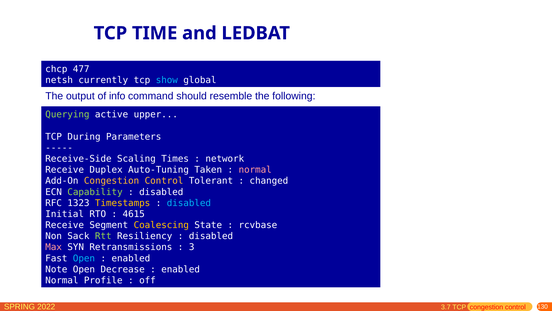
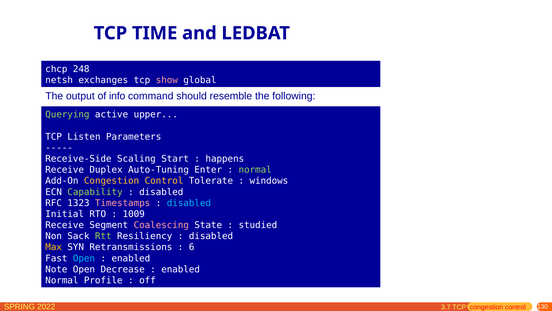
477: 477 -> 248 (81, 69)
currently: currently -> exchanges (103, 80)
show colour: light blue -> pink (167, 80)
During: During -> Listen (84, 137)
Times: Times -> Start (175, 159)
network: network -> happens (225, 159)
Taken: Taken -> Enter (208, 170)
normal colour: pink -> light green (255, 170)
Tolerant: Tolerant -> Tolerate (211, 181)
changed: changed -> windows (269, 181)
Timestamps colour: yellow -> pink (123, 203)
4615: 4615 -> 1009 (134, 214)
Coalescing colour: yellow -> pink (161, 225)
rcvbase: rcvbase -> studied (258, 225)
Max colour: pink -> yellow (54, 247)
3: 3 -> 6 (192, 247)
